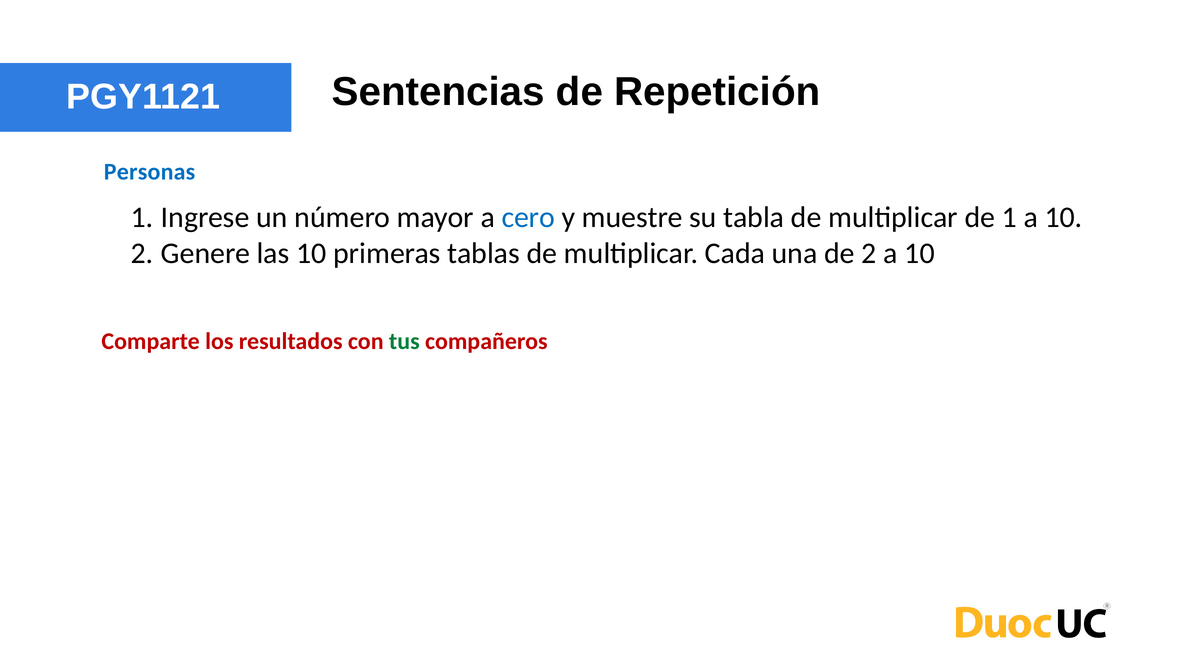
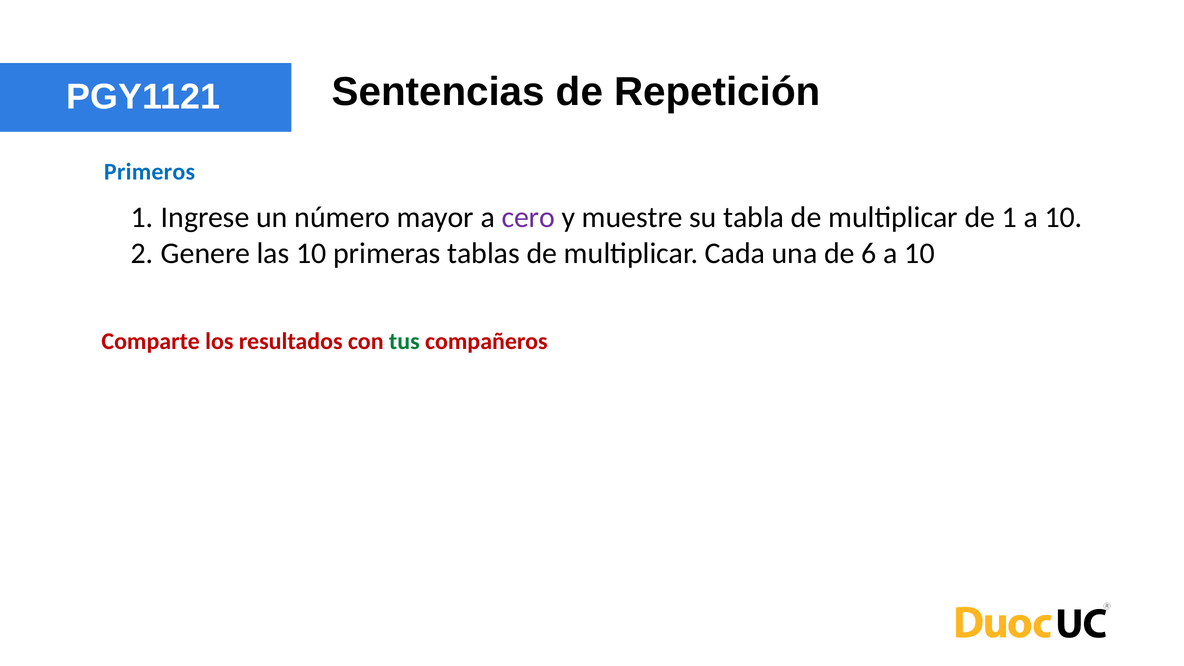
Personas: Personas -> Primeros (150, 172)
cero colour: blue -> purple (528, 217)
de 2: 2 -> 6 (869, 253)
